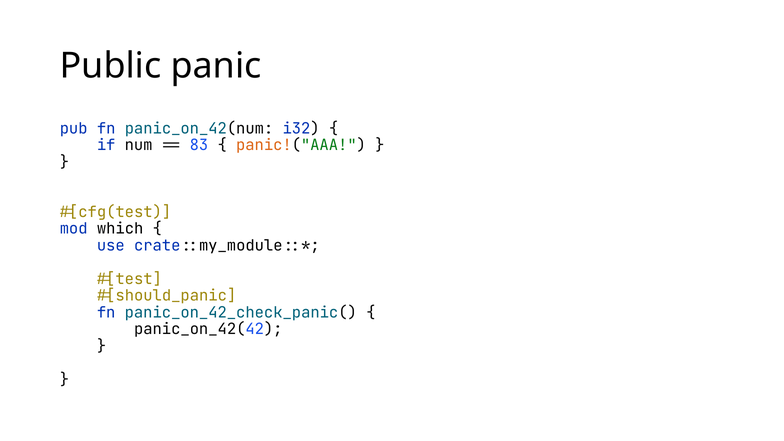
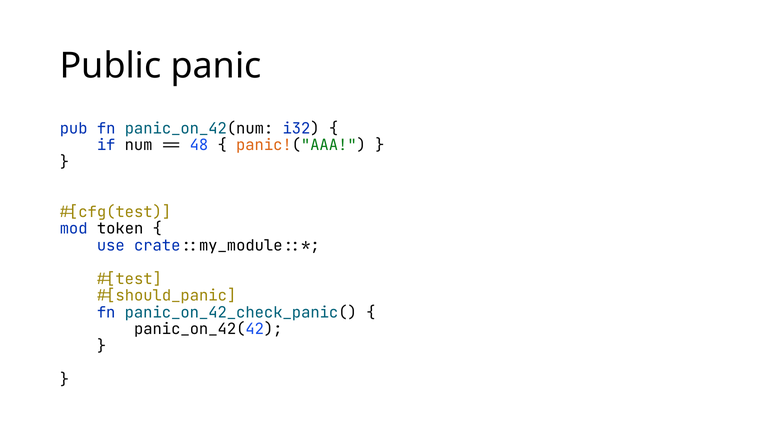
83: 83 -> 48 (199, 145)
which: which -> token (120, 229)
